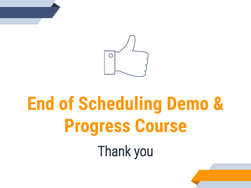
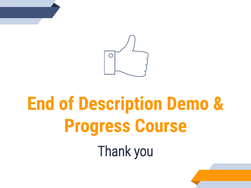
Scheduling: Scheduling -> Description (120, 104)
